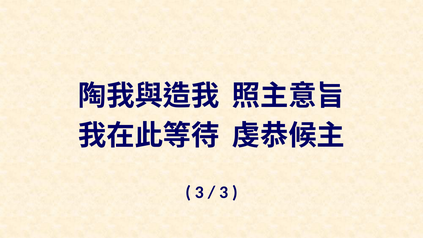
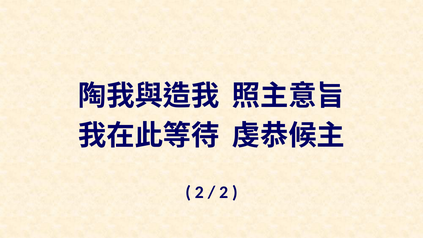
3: 3 -> 2 (199, 192)
3: 3 -> 2 (224, 192)
